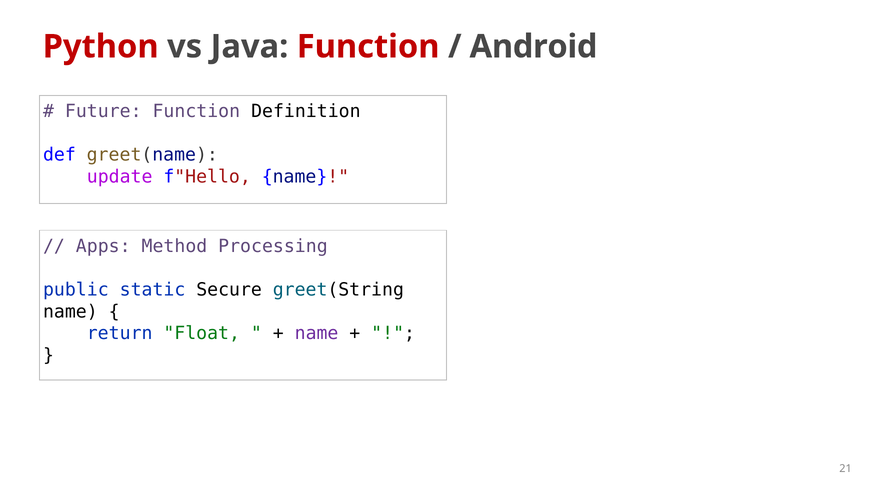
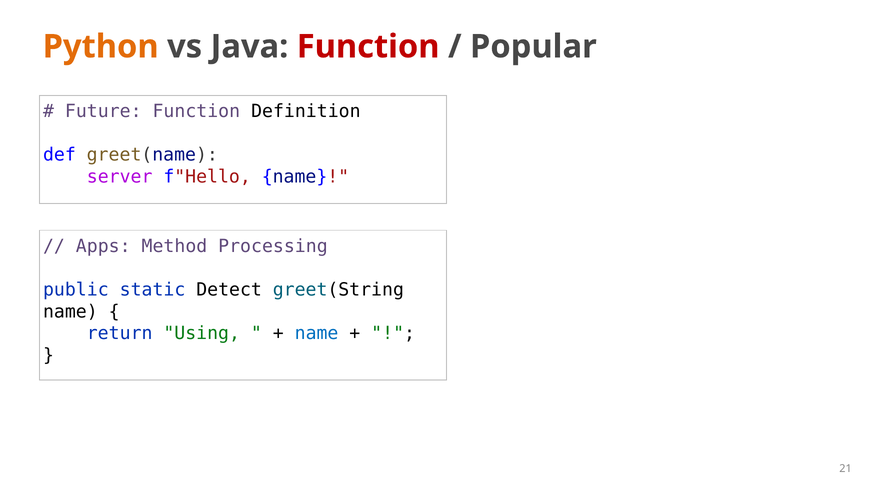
Python colour: red -> orange (101, 47)
Android: Android -> Popular (533, 47)
update: update -> server (120, 177)
Secure: Secure -> Detect (229, 290)
Float: Float -> Using (202, 333)
name colour: purple -> blue (317, 333)
